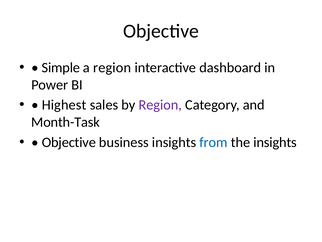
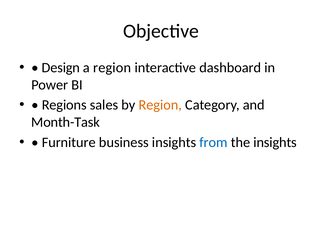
Simple: Simple -> Design (61, 68)
Highest: Highest -> Regions (64, 105)
Region colour: purple -> orange (160, 105)
Objective: Objective -> Furniture (69, 142)
